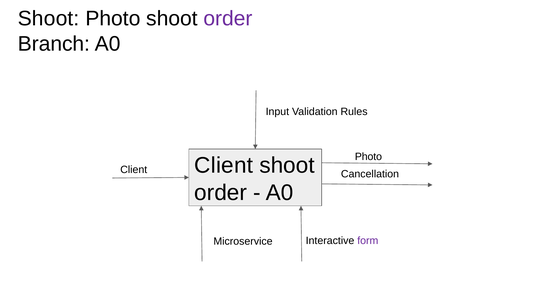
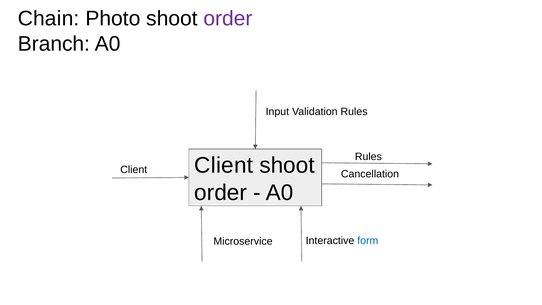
Shoot: Shoot -> Chain (49, 19)
Photo: Photo -> Rules (368, 157)
form colour: purple -> blue (368, 241)
